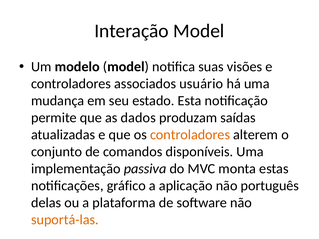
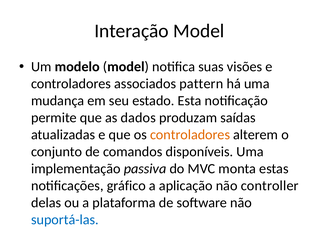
usuário: usuário -> pattern (201, 84)
português: português -> controller (270, 186)
suportá-las colour: orange -> blue (65, 220)
